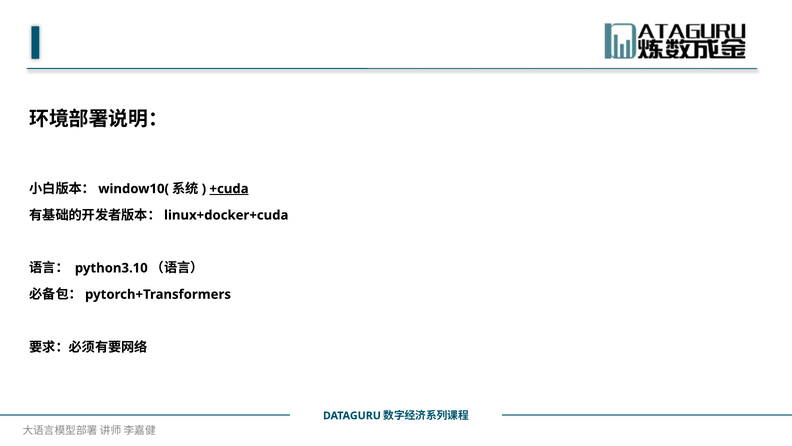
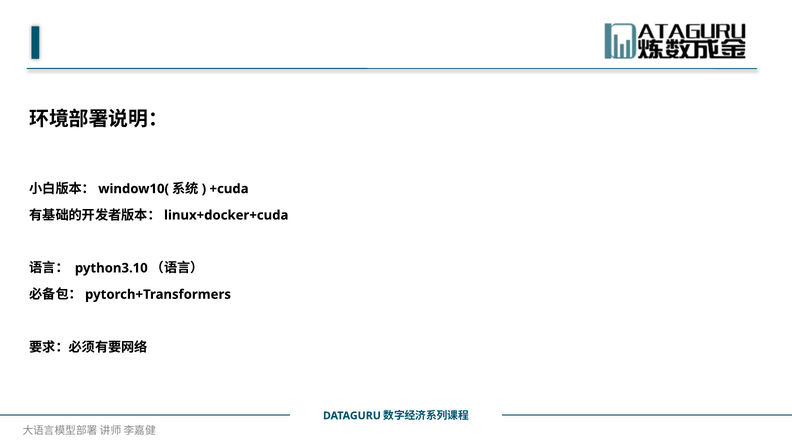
+cuda underline: present -> none (229, 189)
